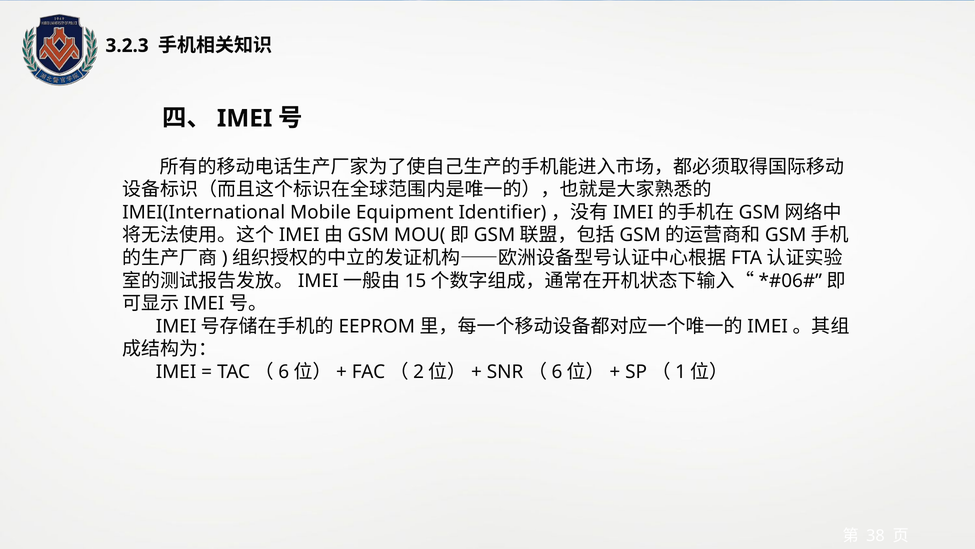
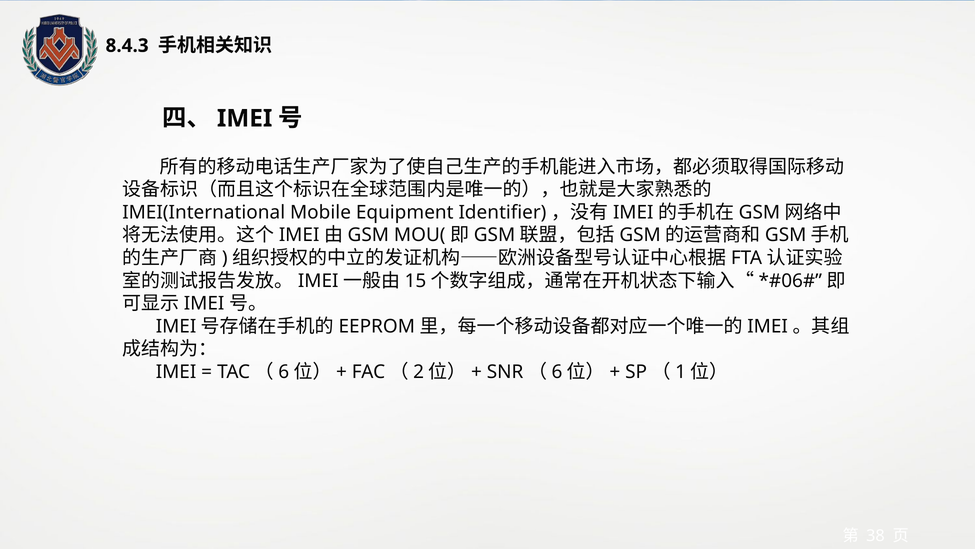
3.2.3: 3.2.3 -> 8.4.3 (127, 46)
